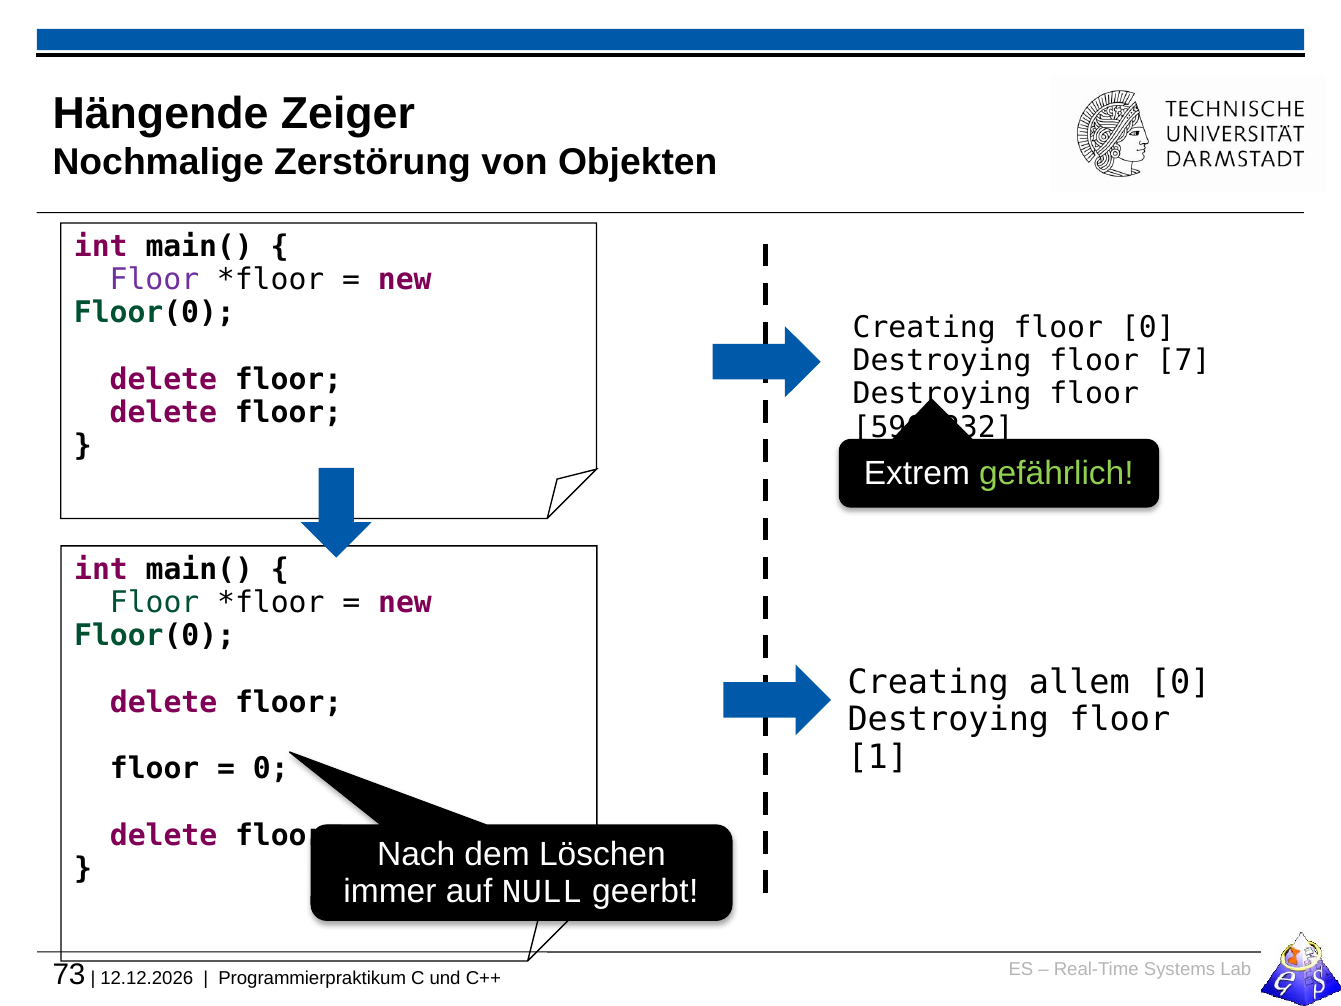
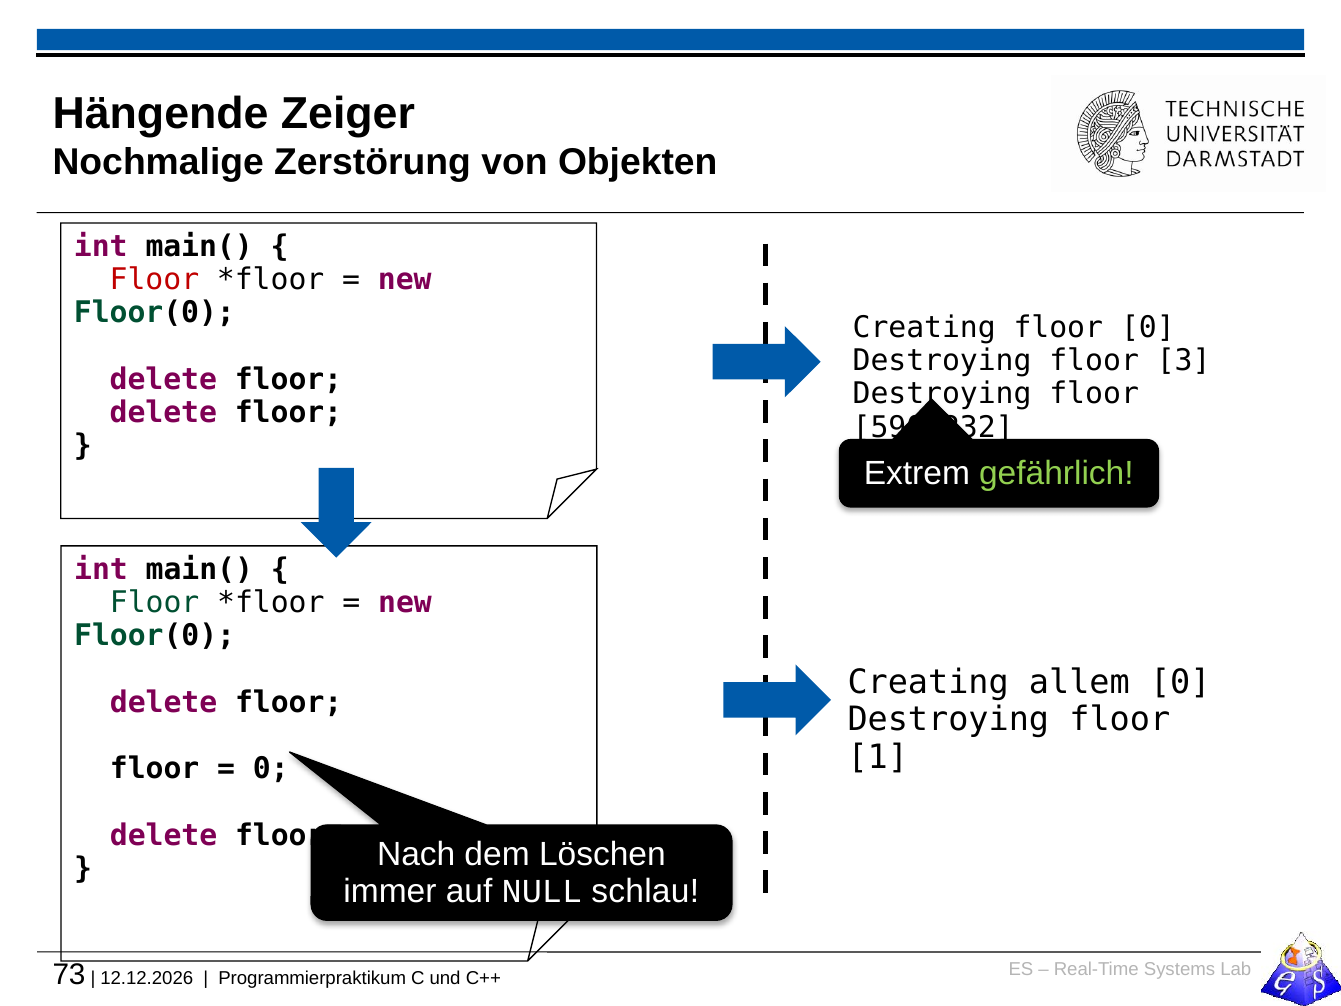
Floor colour: purple -> red (154, 280)
7: 7 -> 3 (1184, 361)
geerbt: geerbt -> schlau (645, 891)
